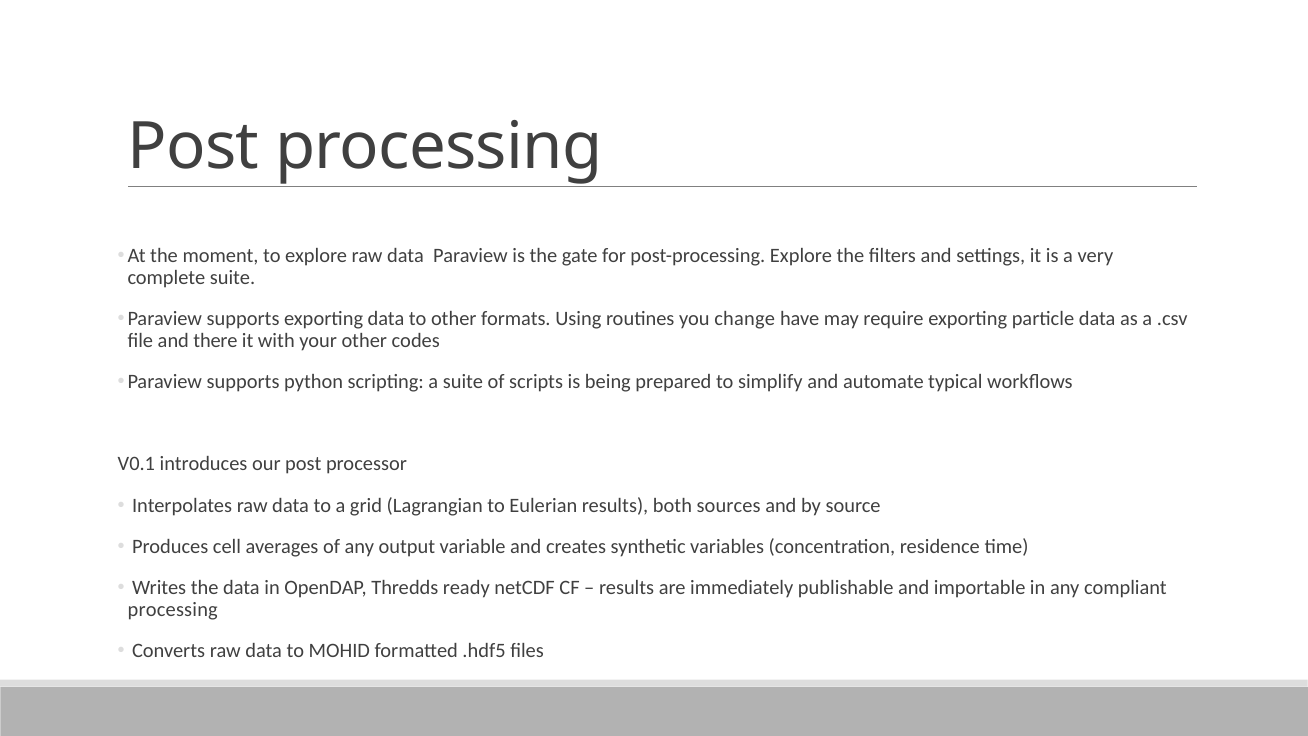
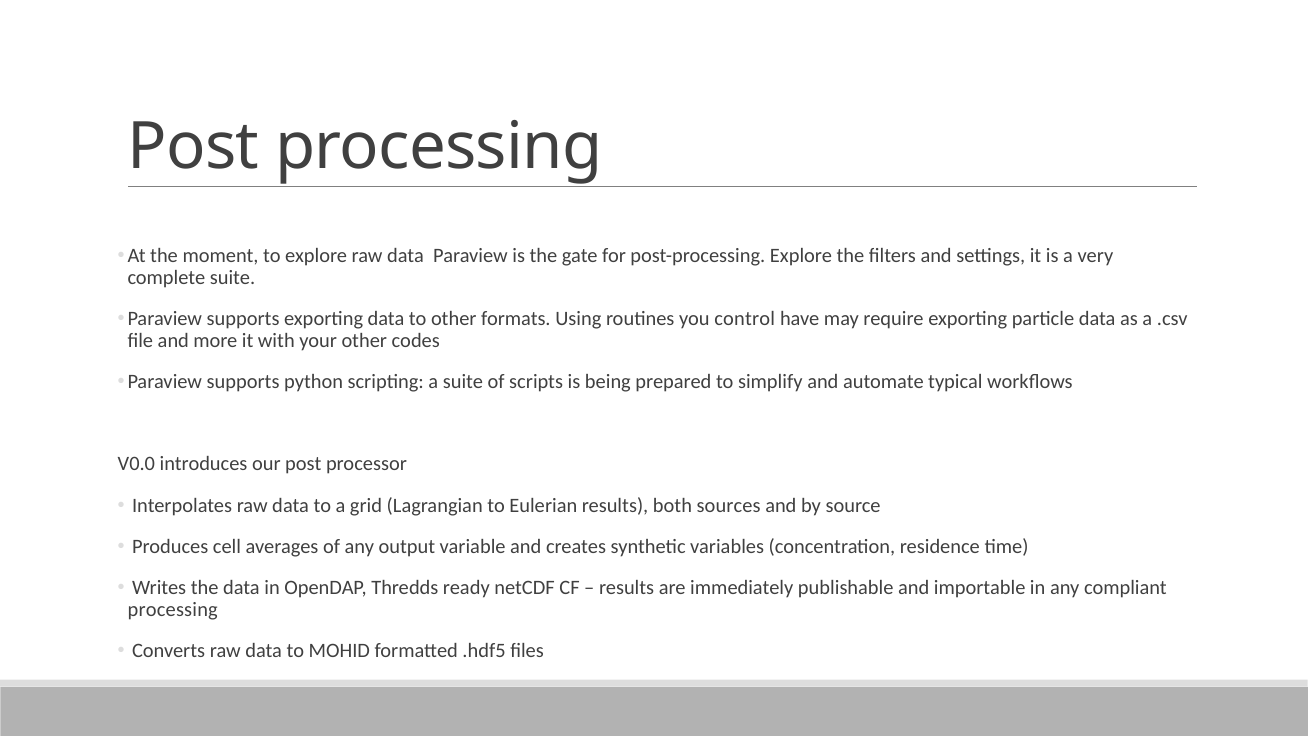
change: change -> control (745, 318)
there: there -> more (215, 341)
V0.1: V0.1 -> V0.0 (136, 464)
